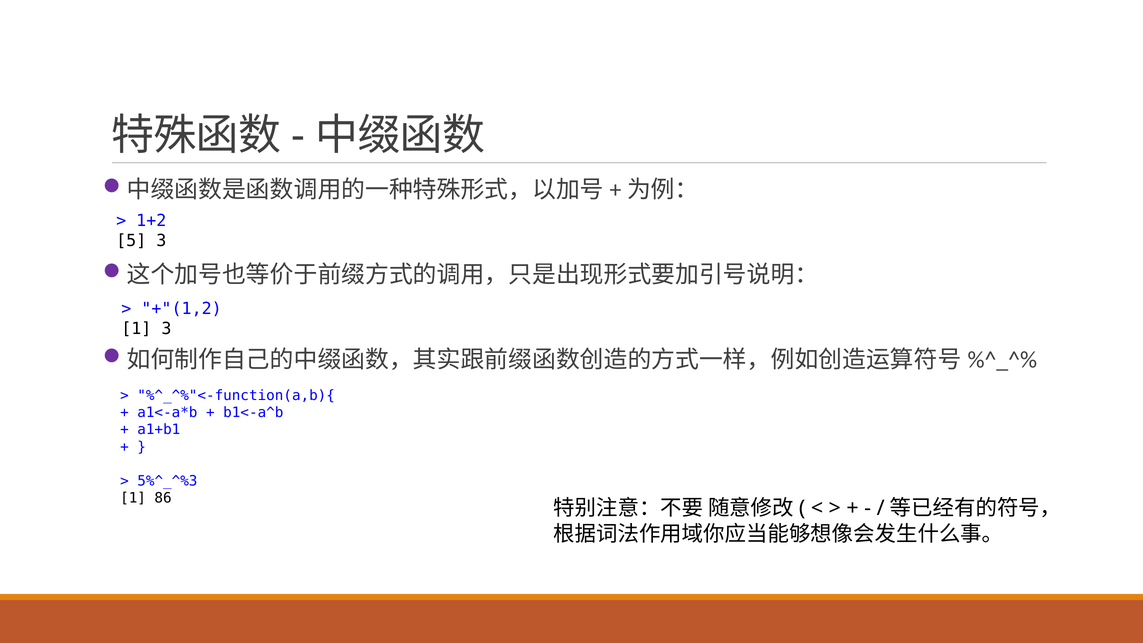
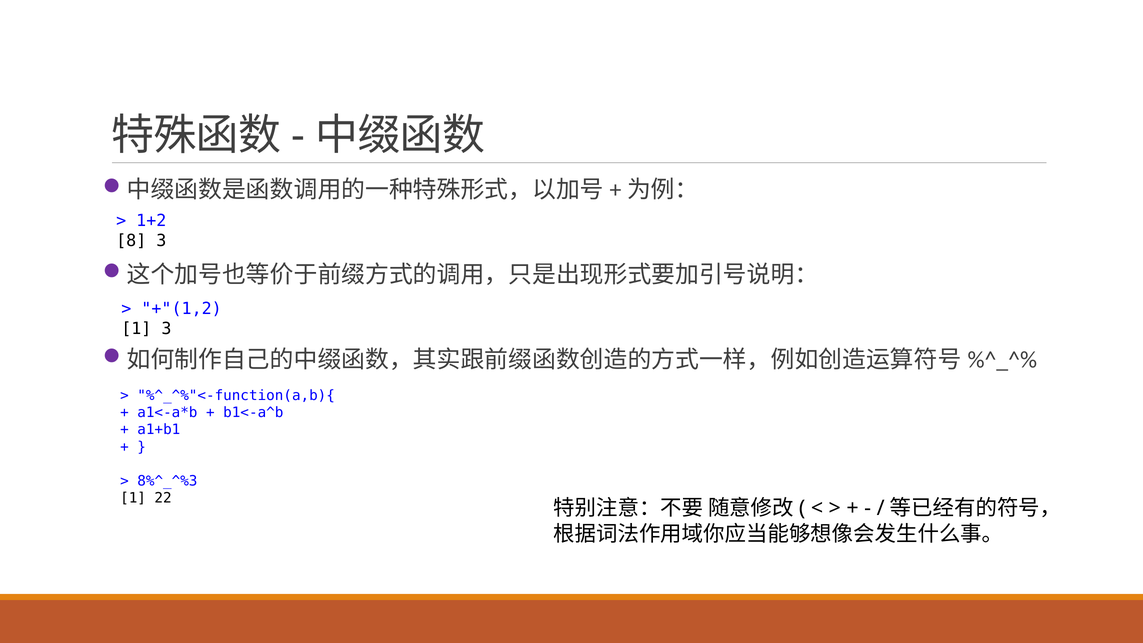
5: 5 -> 8 (131, 241)
5%^_^%3: 5%^_^%3 -> 8%^_^%3 (167, 481)
86: 86 -> 22 (163, 498)
